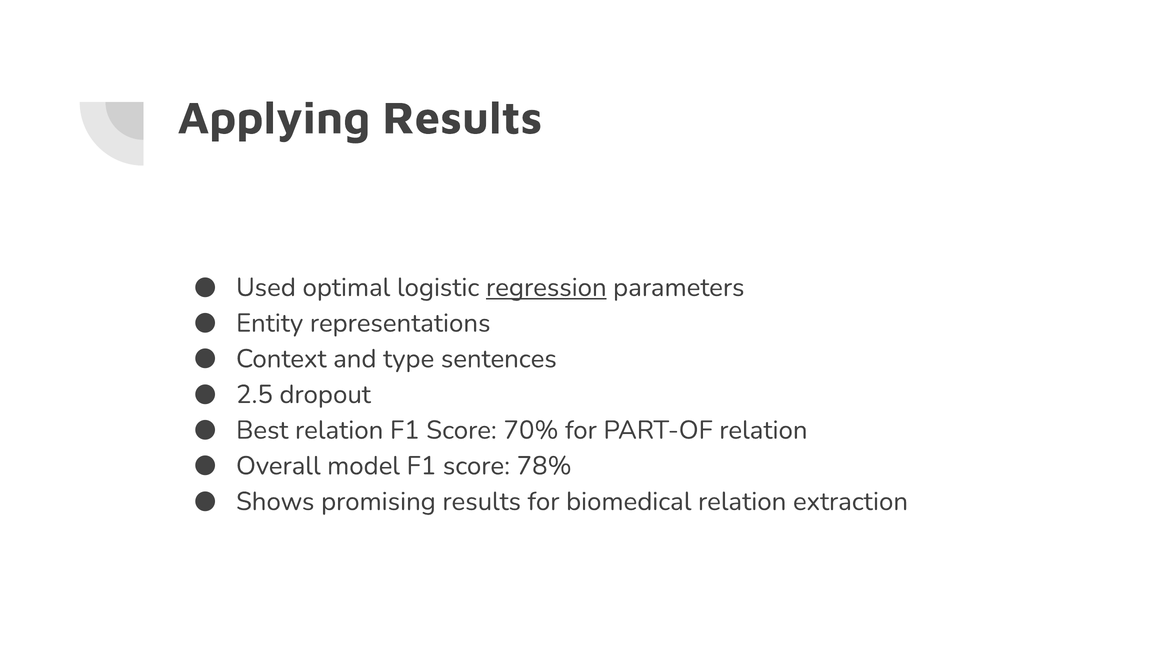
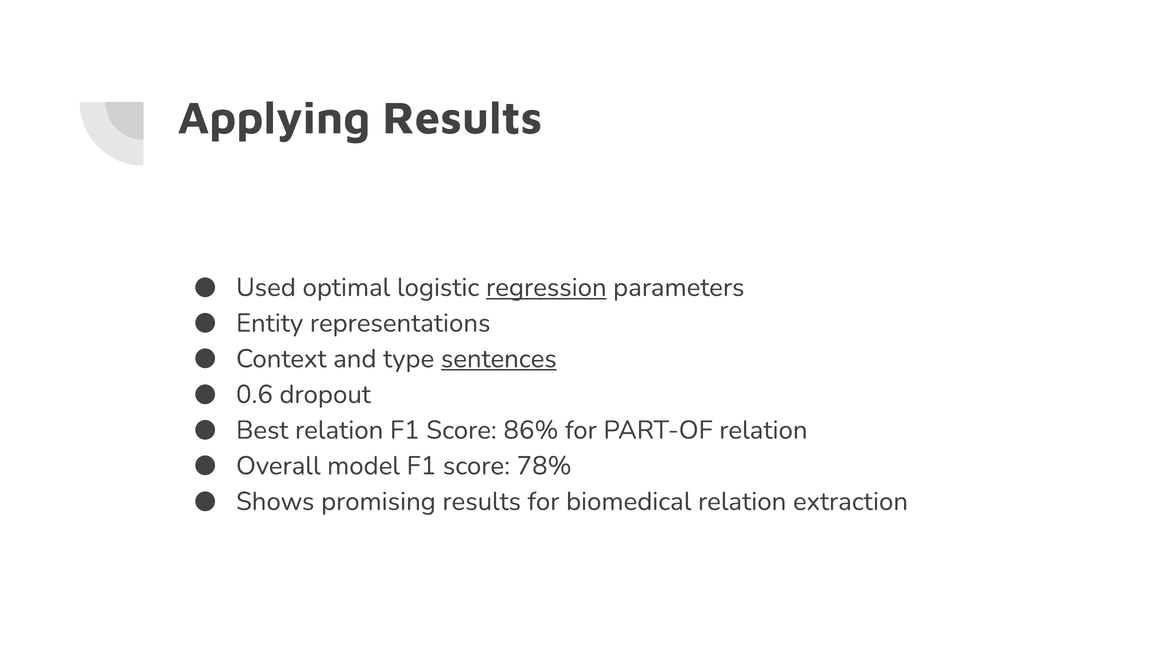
sentences underline: none -> present (499, 358)
2.5: 2.5 -> 0.6 (254, 394)
70%: 70% -> 86% (531, 430)
